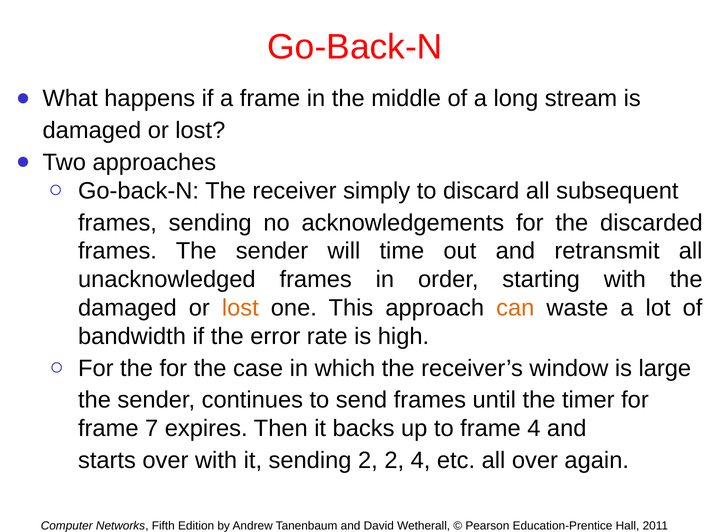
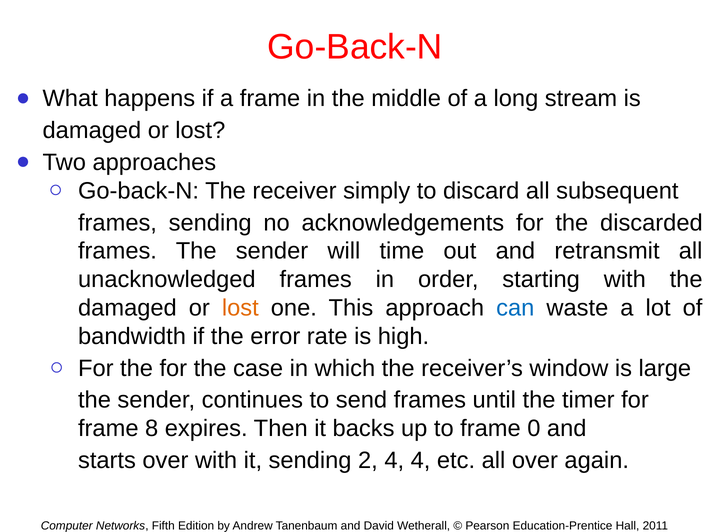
can colour: orange -> blue (515, 308)
7: 7 -> 8 (152, 429)
frame 4: 4 -> 0 (534, 429)
2 2: 2 -> 4 (394, 461)
